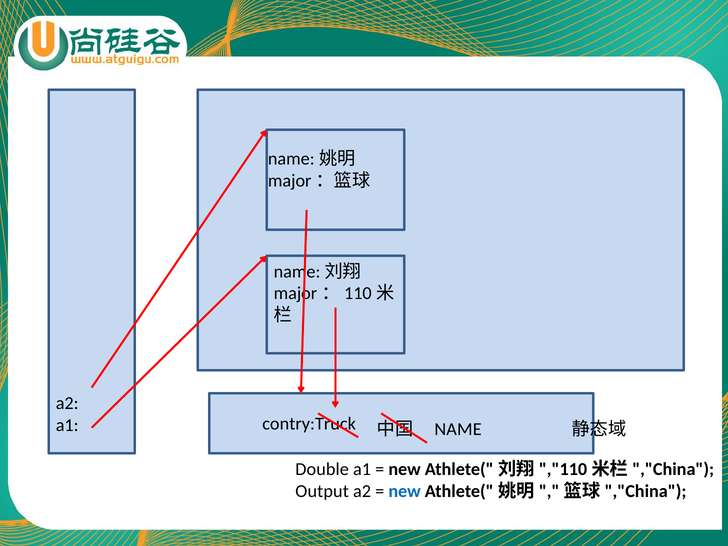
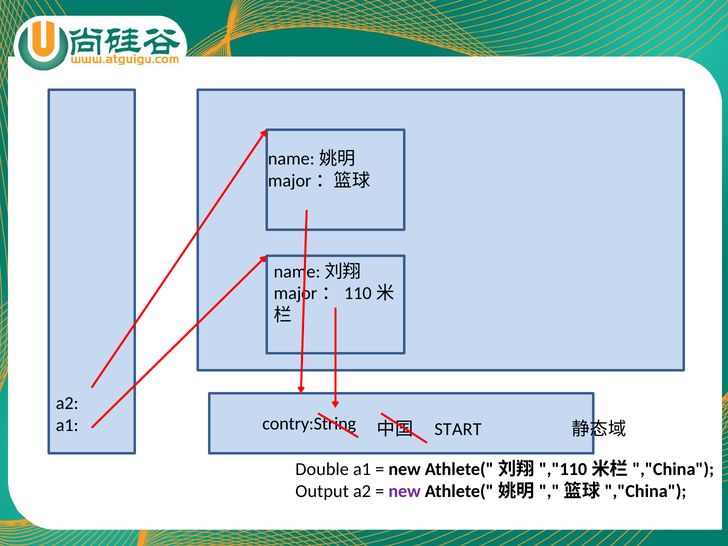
contry:Truck: contry:Truck -> contry:String (309, 424)
NAME: NAME -> START (458, 429)
new colour: blue -> purple (405, 491)
